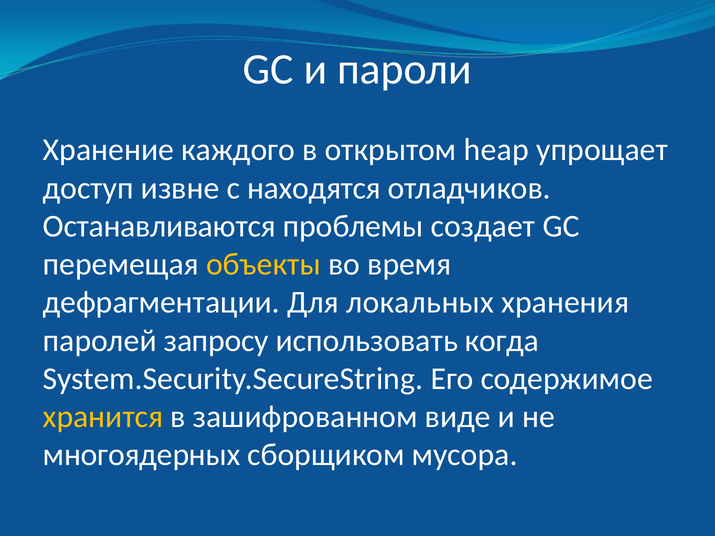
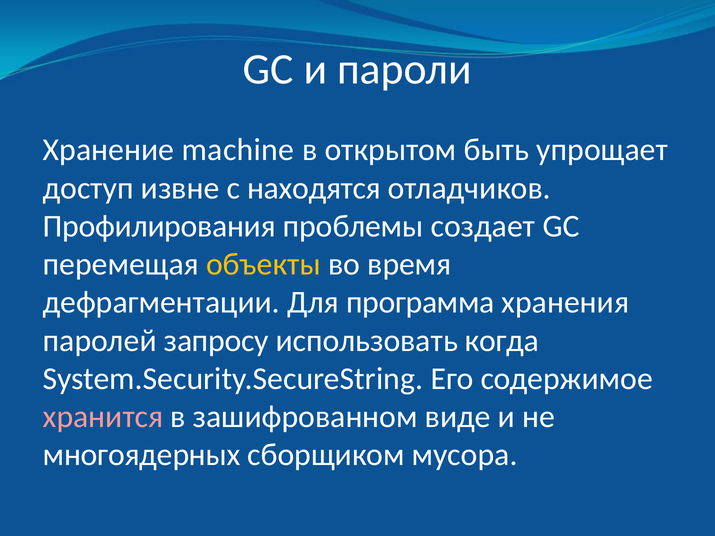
каждого: каждого -> machine (238, 150)
heap: heap -> быть (496, 150)
Останавливаются: Останавливаются -> Профилирования (159, 226)
локальных: локальных -> программа (420, 303)
хранится colour: yellow -> pink (103, 417)
